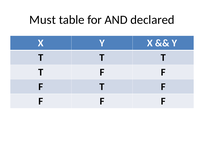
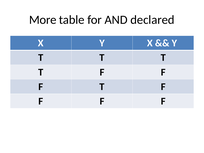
Must: Must -> More (43, 20)
